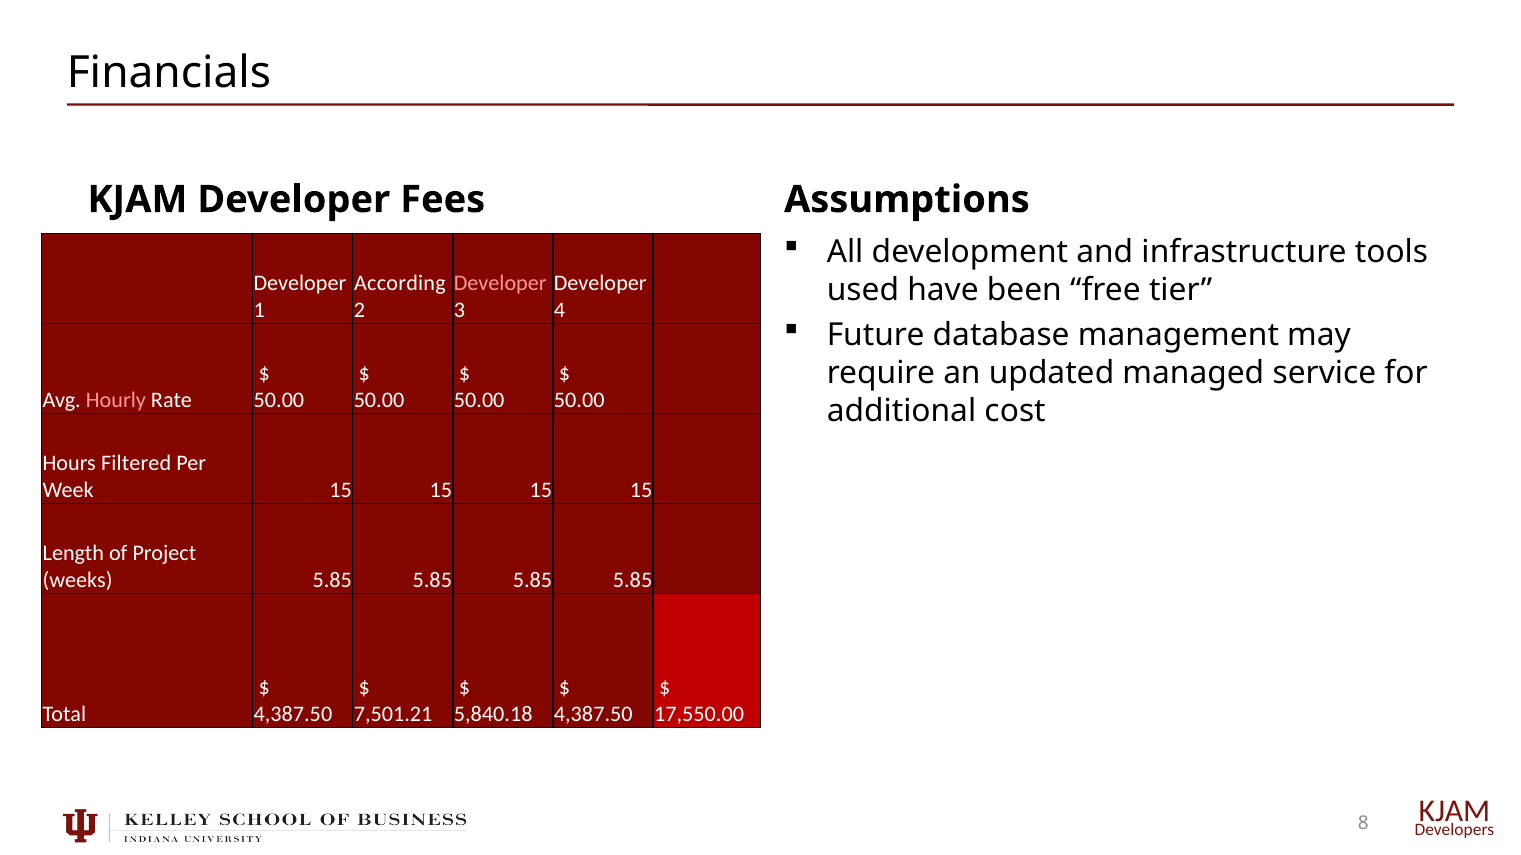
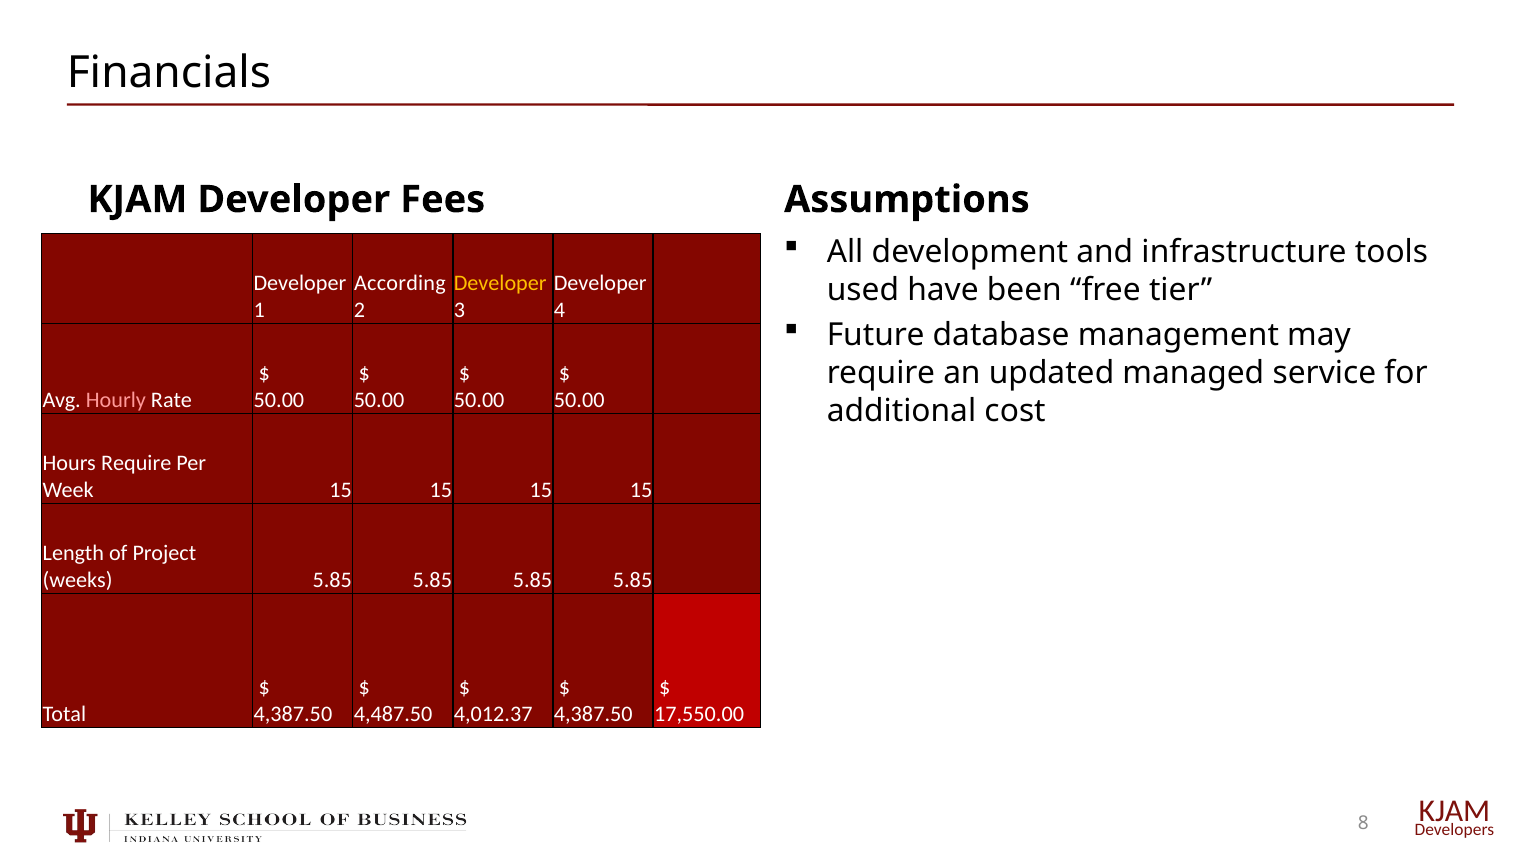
Developer colour: pink -> yellow (500, 284)
Hours Filtered: Filtered -> Require (136, 463)
7,501.21: 7,501.21 -> 4,487.50 (393, 715)
5,840.18: 5,840.18 -> 4,012.37 (493, 715)
